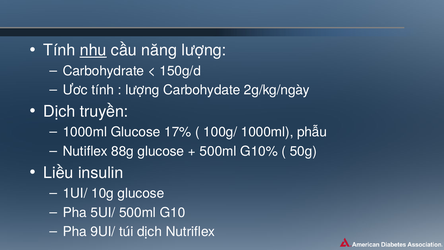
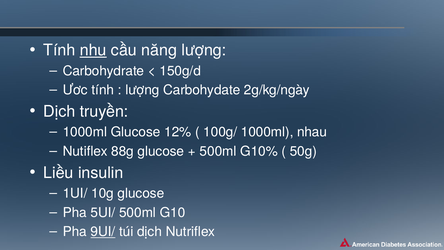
17%: 17% -> 12% (178, 132)
phẫu: phẫu -> nhau (312, 132)
9UI/ underline: none -> present (103, 232)
